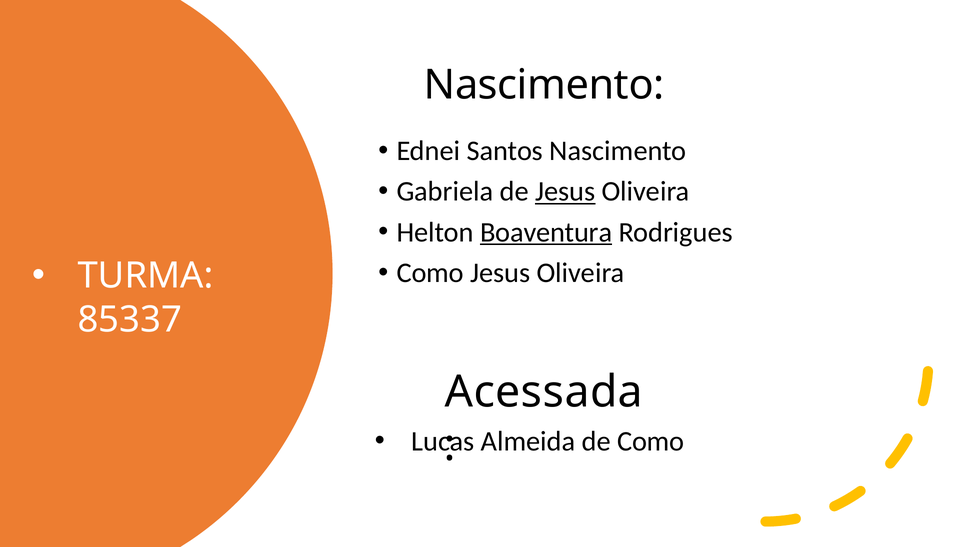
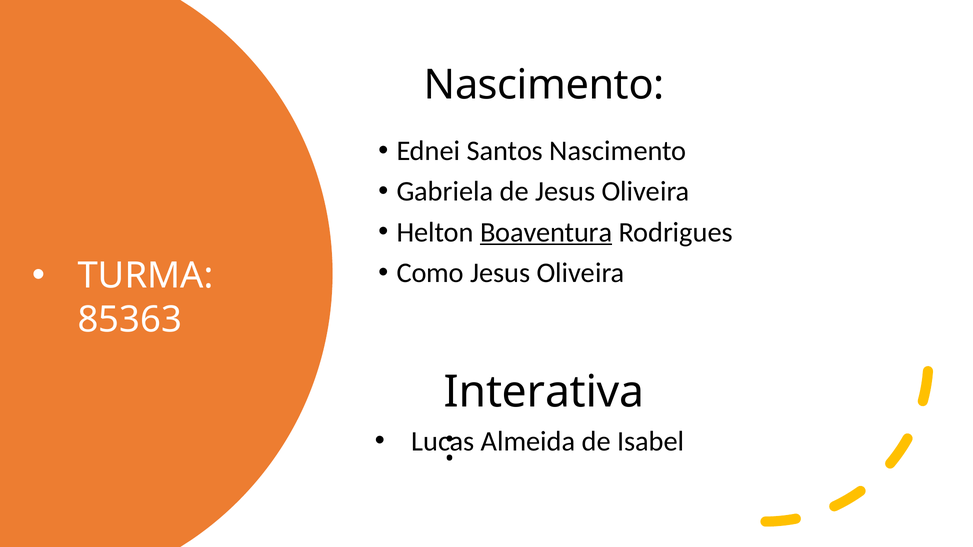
Jesus underline: present -> none (565, 192)
85337: 85337 -> 85363 (130, 320)
Acessada: Acessada -> Interativa (544, 392)
de Como: Como -> Isabel (651, 442)
